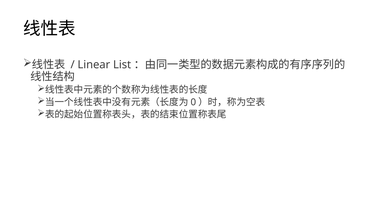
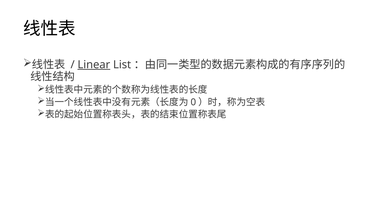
Linear underline: none -> present (94, 65)
